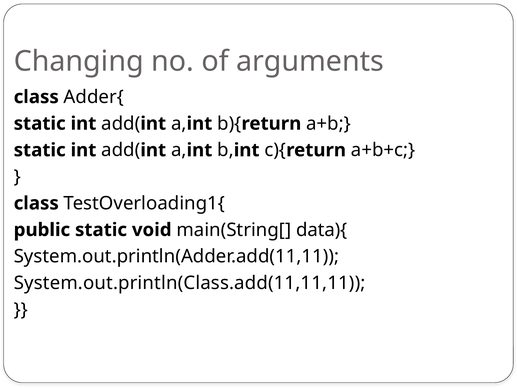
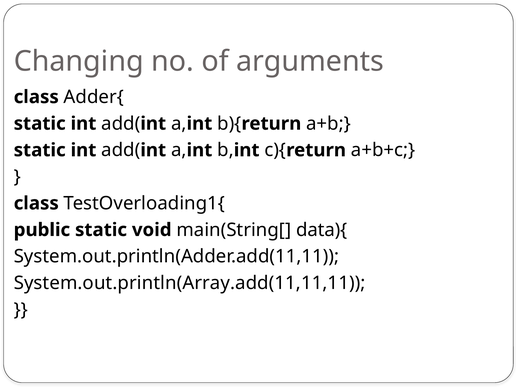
System.out.println(Class.add(11,11,11: System.out.println(Class.add(11,11,11 -> System.out.println(Array.add(11,11,11 (190, 283)
